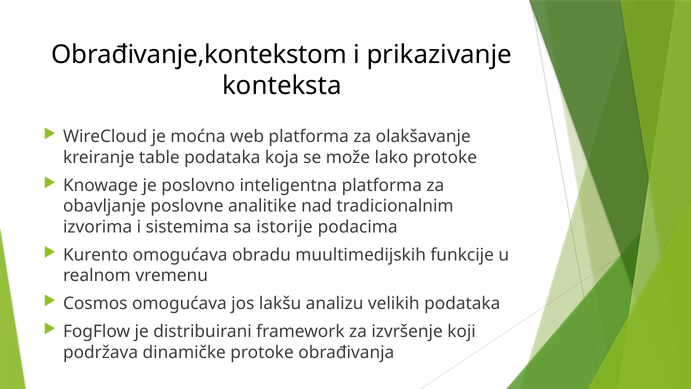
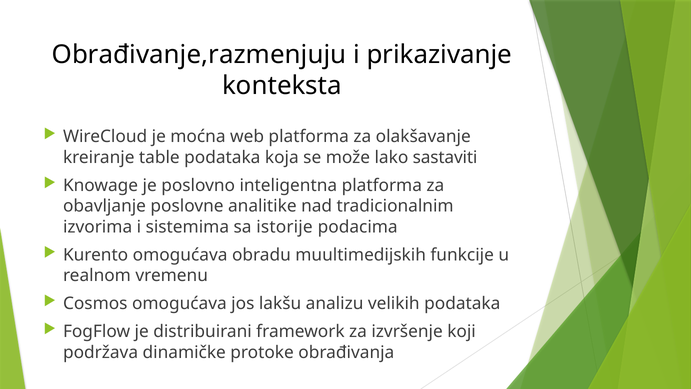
Obrađivanje,kontekstom: Obrađivanje,kontekstom -> Obrađivanje,razmenjuju (199, 54)
lako protoke: protoke -> sastaviti (445, 157)
